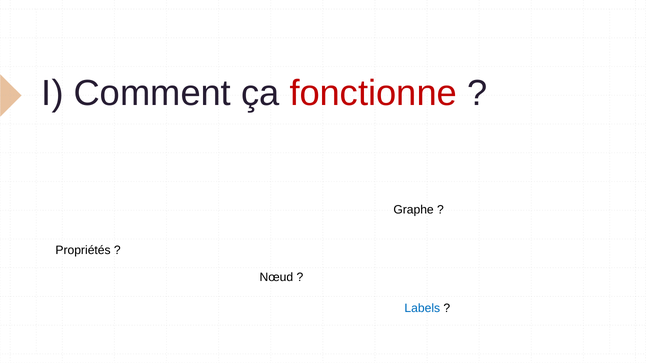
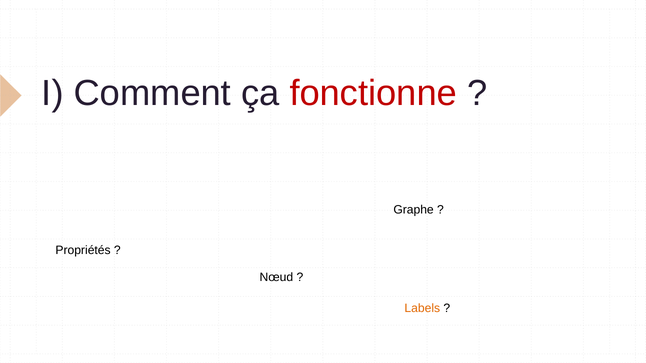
Labels colour: blue -> orange (422, 308)
